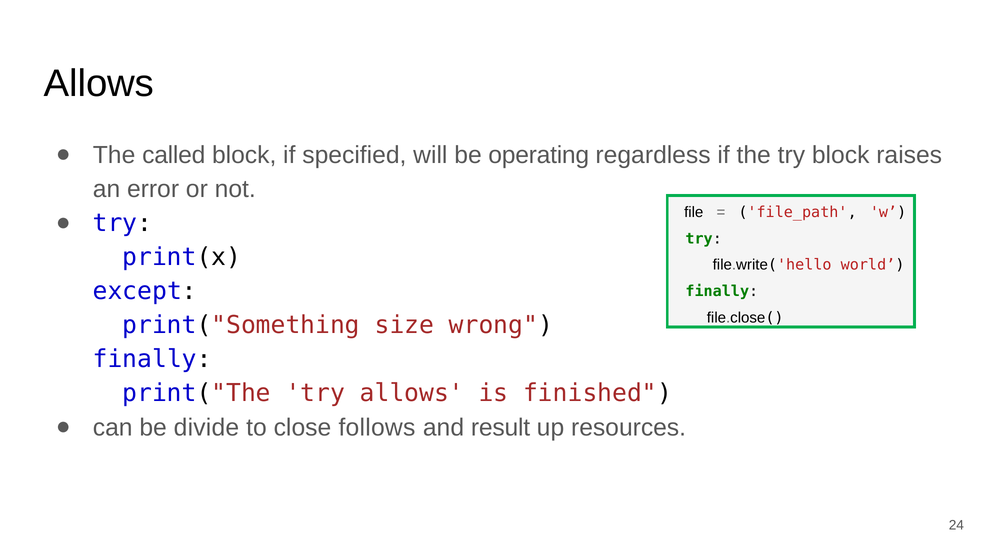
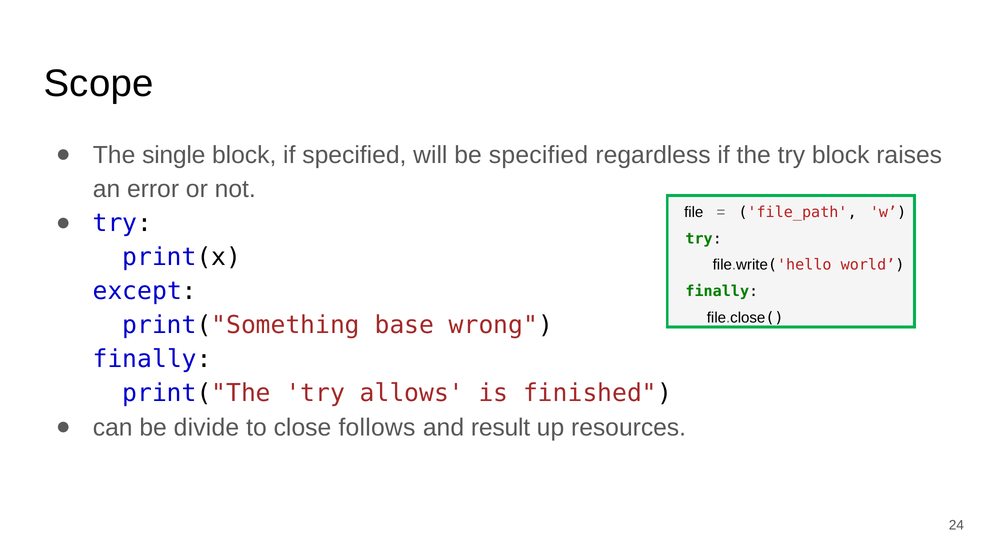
Allows: Allows -> Scope (99, 84)
called: called -> single (174, 155)
be operating: operating -> specified (539, 155)
size: size -> base (404, 325)
